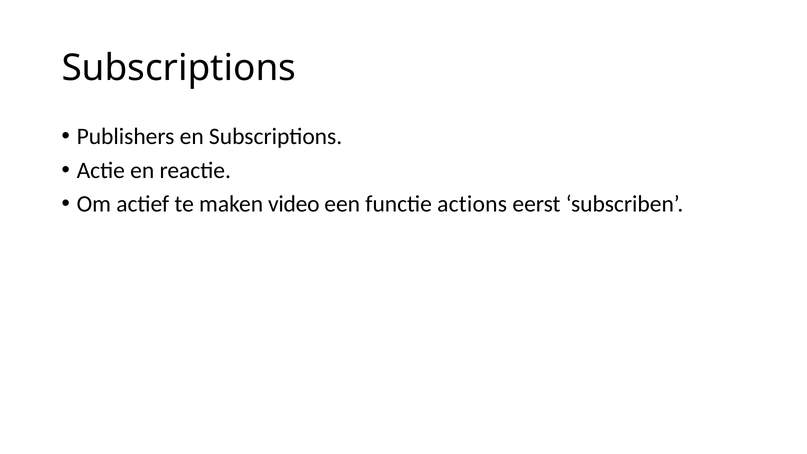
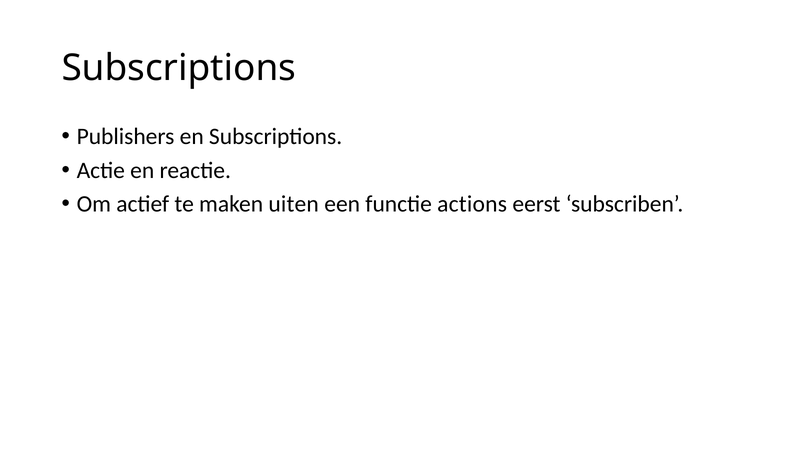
video: video -> uiten (294, 204)
